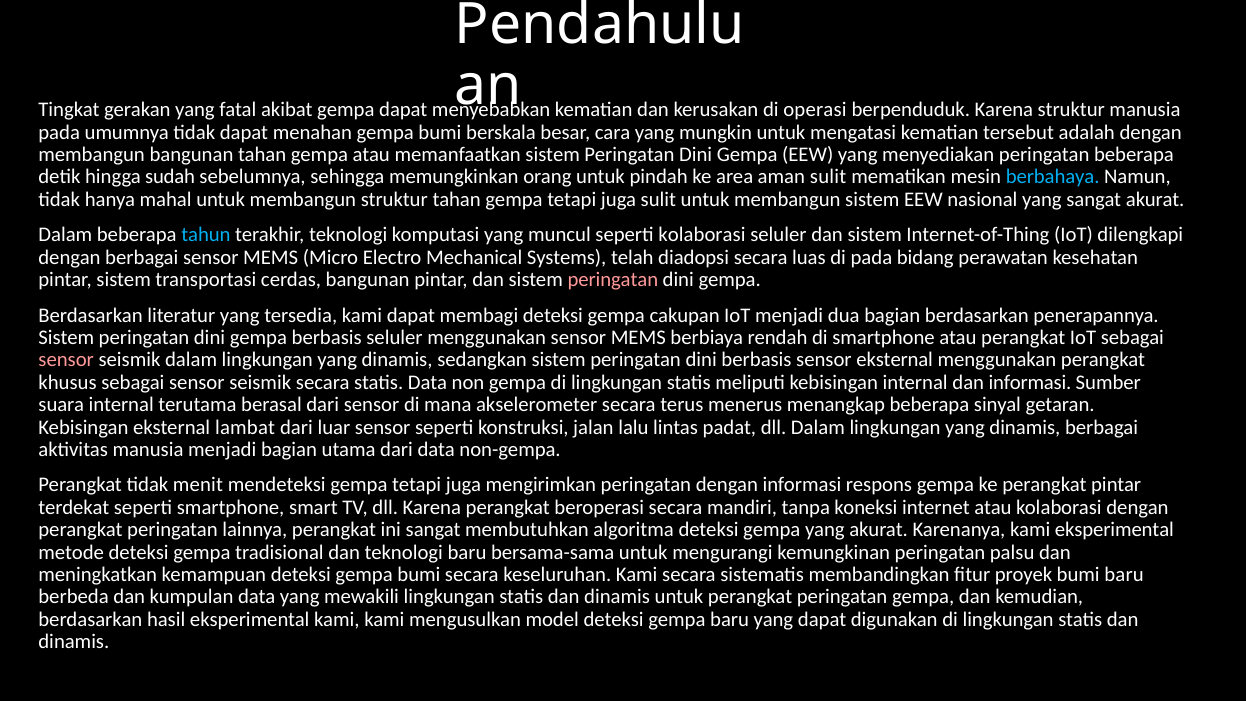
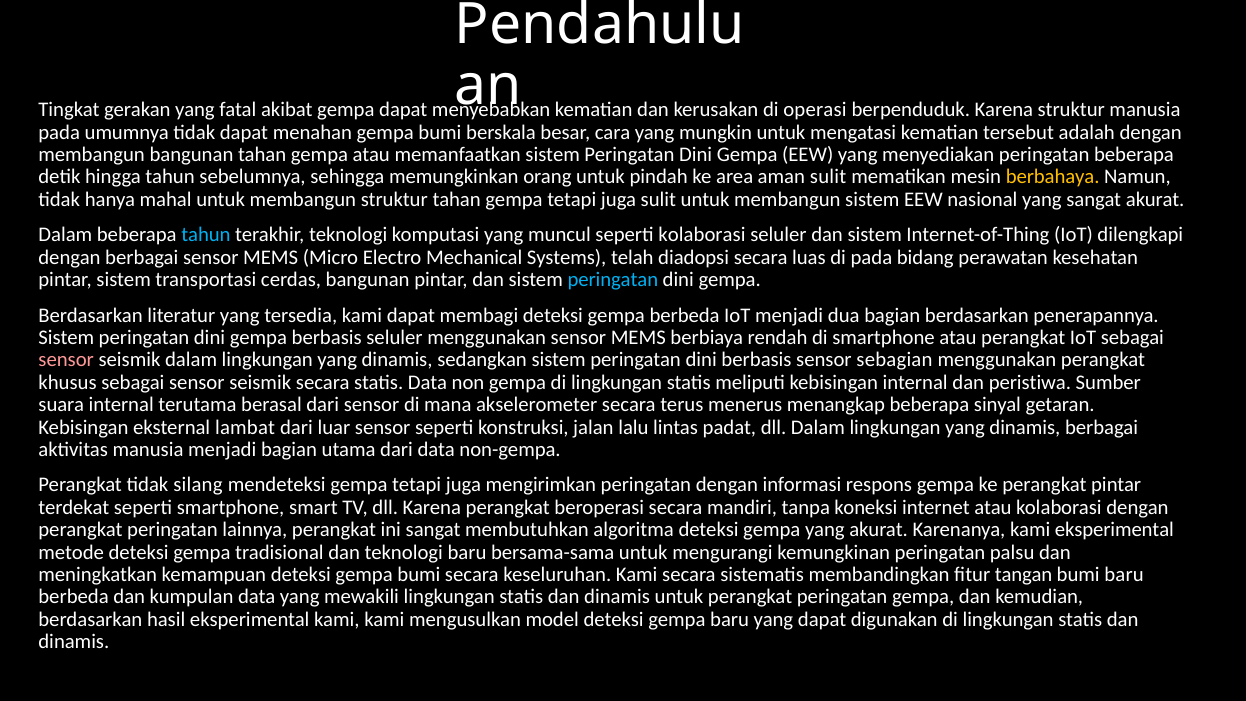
hingga sudah: sudah -> tahun (170, 177)
berbahaya colour: light blue -> yellow (1053, 177)
peringatan colour: pink -> light blue (613, 280)
gempa cakupan: cakupan -> berbeda (685, 315)
sensor eksternal: eksternal -> sebagian (894, 360)
dan informasi: informasi -> peristiwa (1030, 382)
menit: menit -> silang (198, 485)
proyek: proyek -> tangan (1024, 575)
